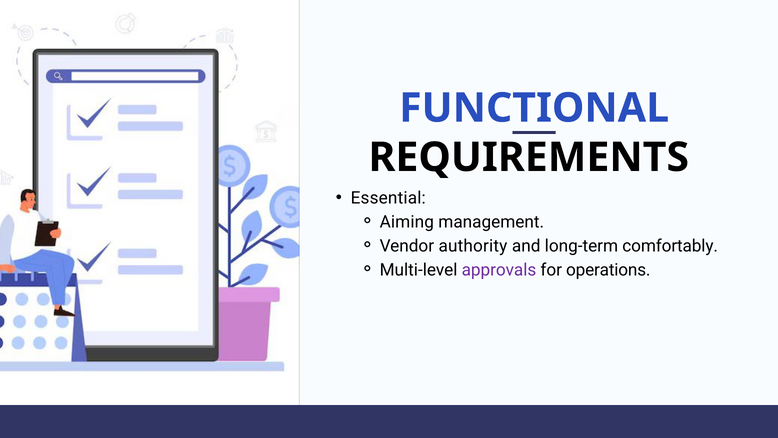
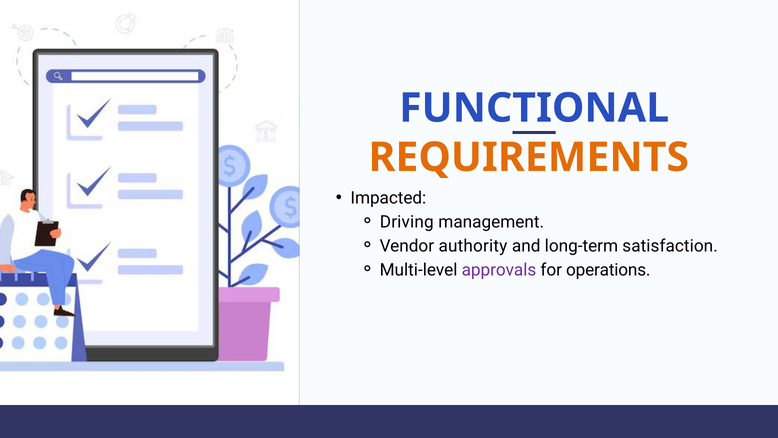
REQUIREMENTS colour: black -> orange (529, 157)
Essential: Essential -> Impacted (388, 198)
Aiming: Aiming -> Driving (407, 222)
comfortably: comfortably -> satisfaction (670, 246)
